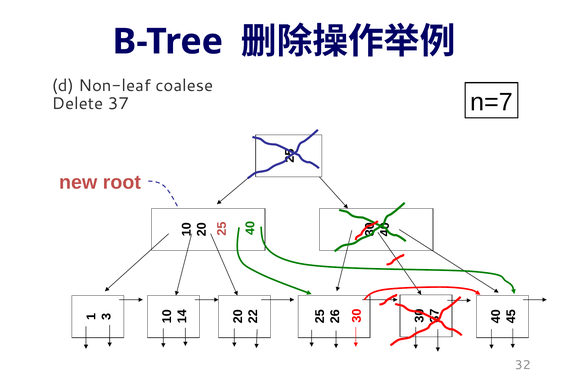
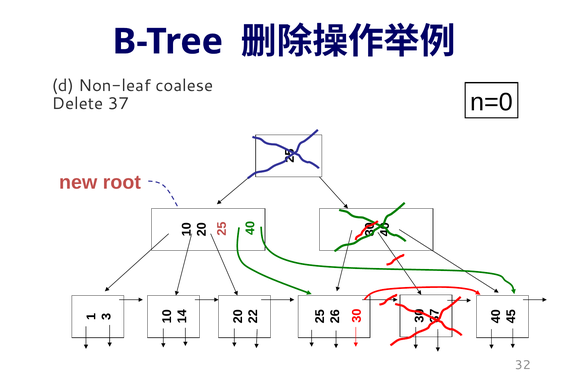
n=7: n=7 -> n=0 (491, 102)
